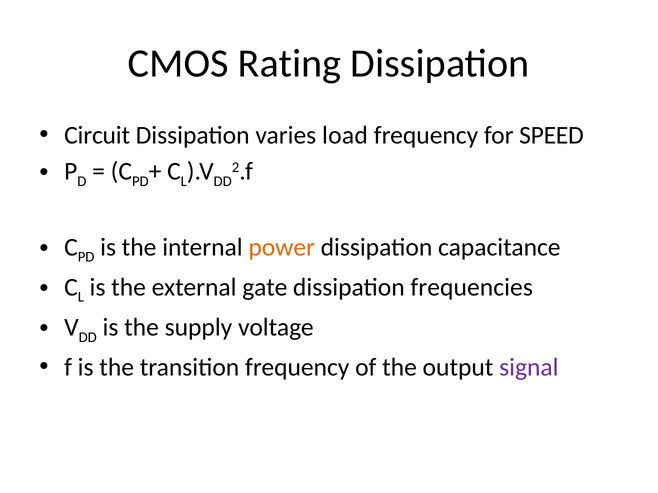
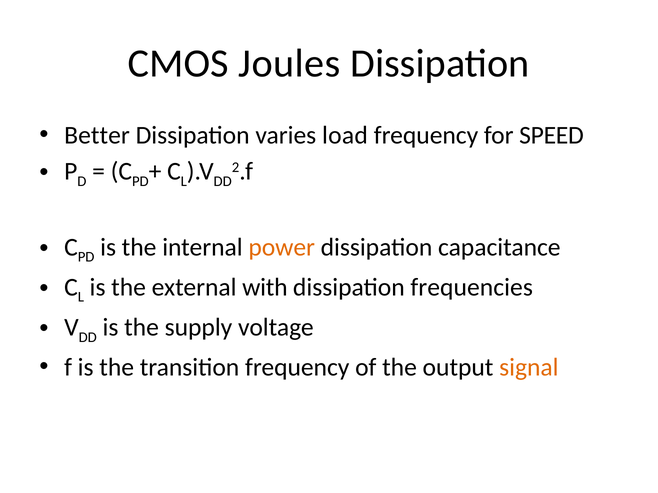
Rating: Rating -> Joules (289, 64)
Circuit: Circuit -> Better (97, 136)
gate: gate -> with (265, 287)
signal colour: purple -> orange (529, 368)
